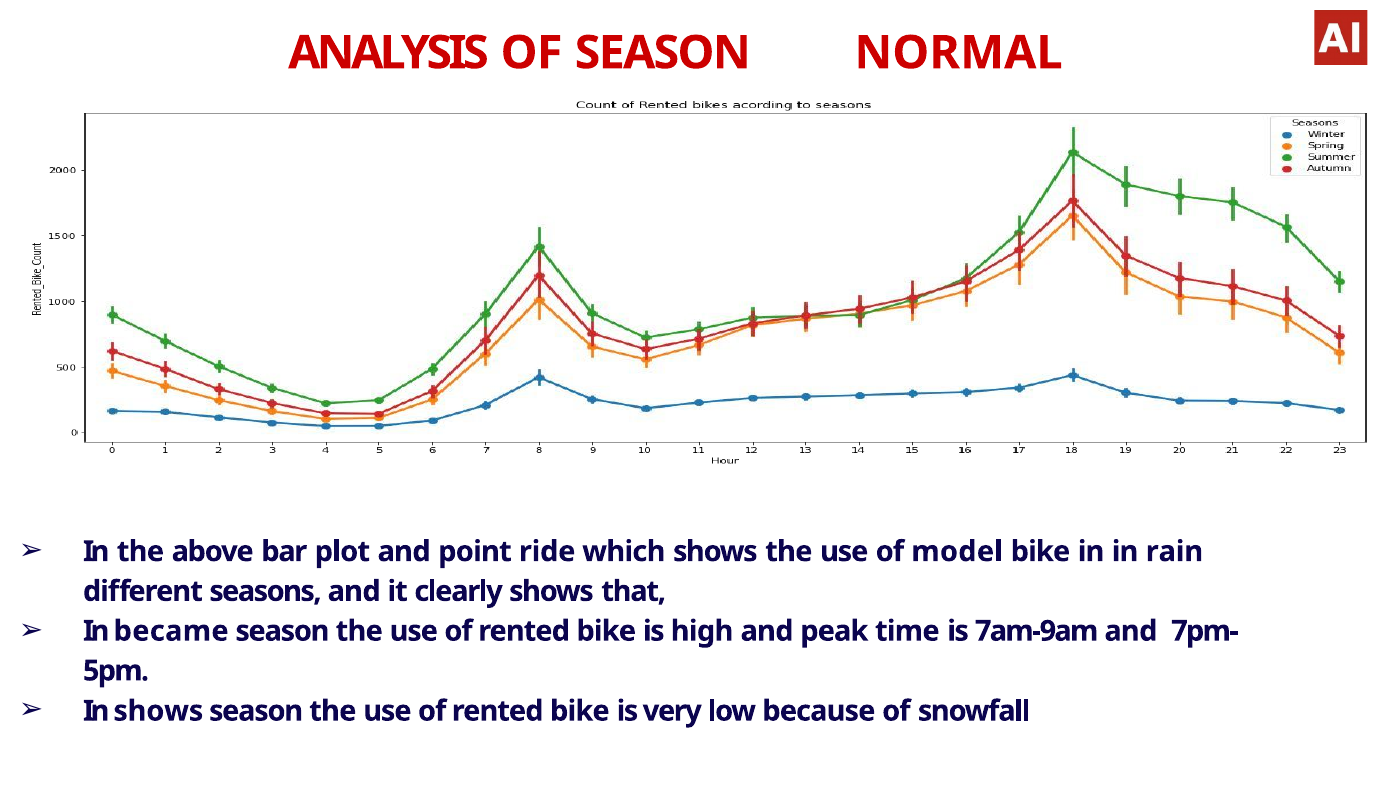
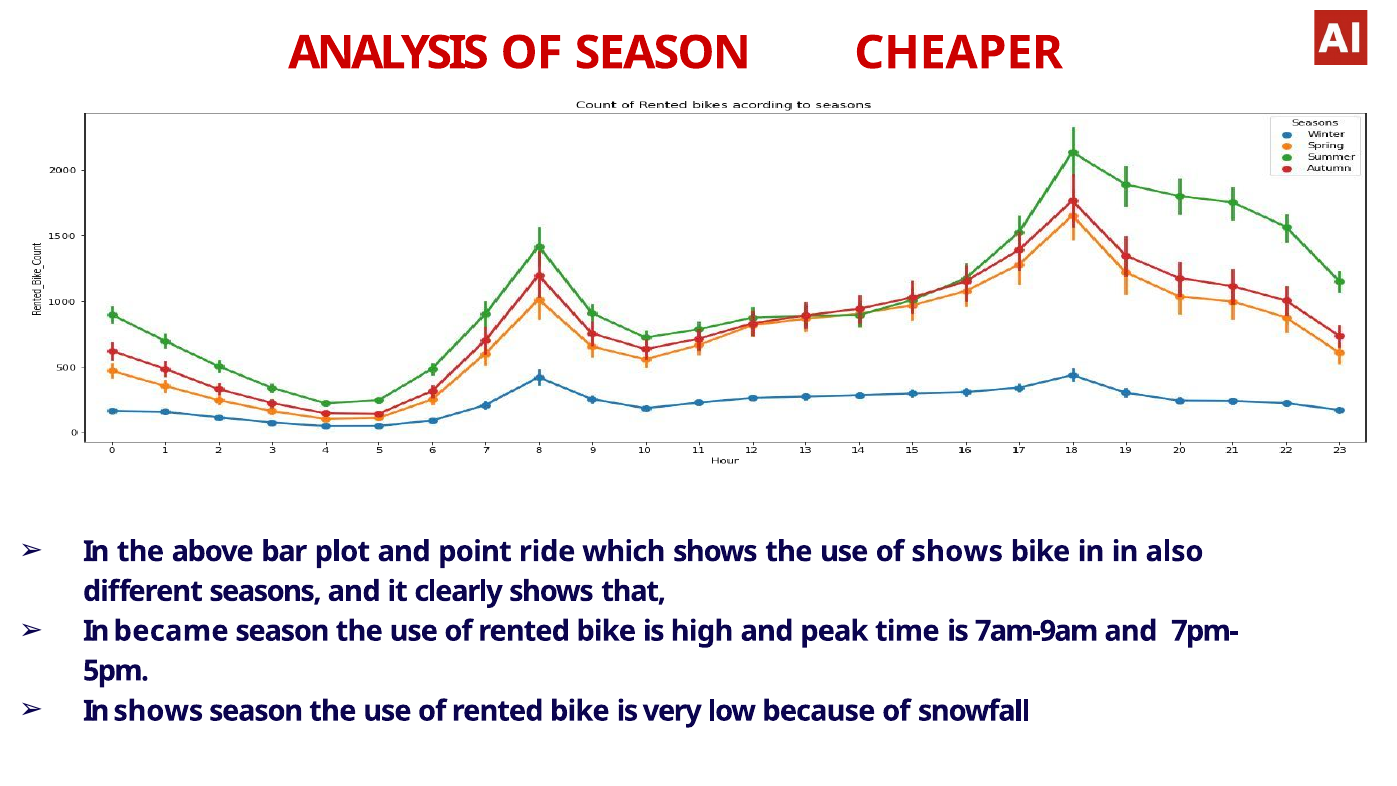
NORMAL: NORMAL -> CHEAPER (959, 53)
of model: model -> shows (957, 551)
rain: rain -> also (1175, 551)
